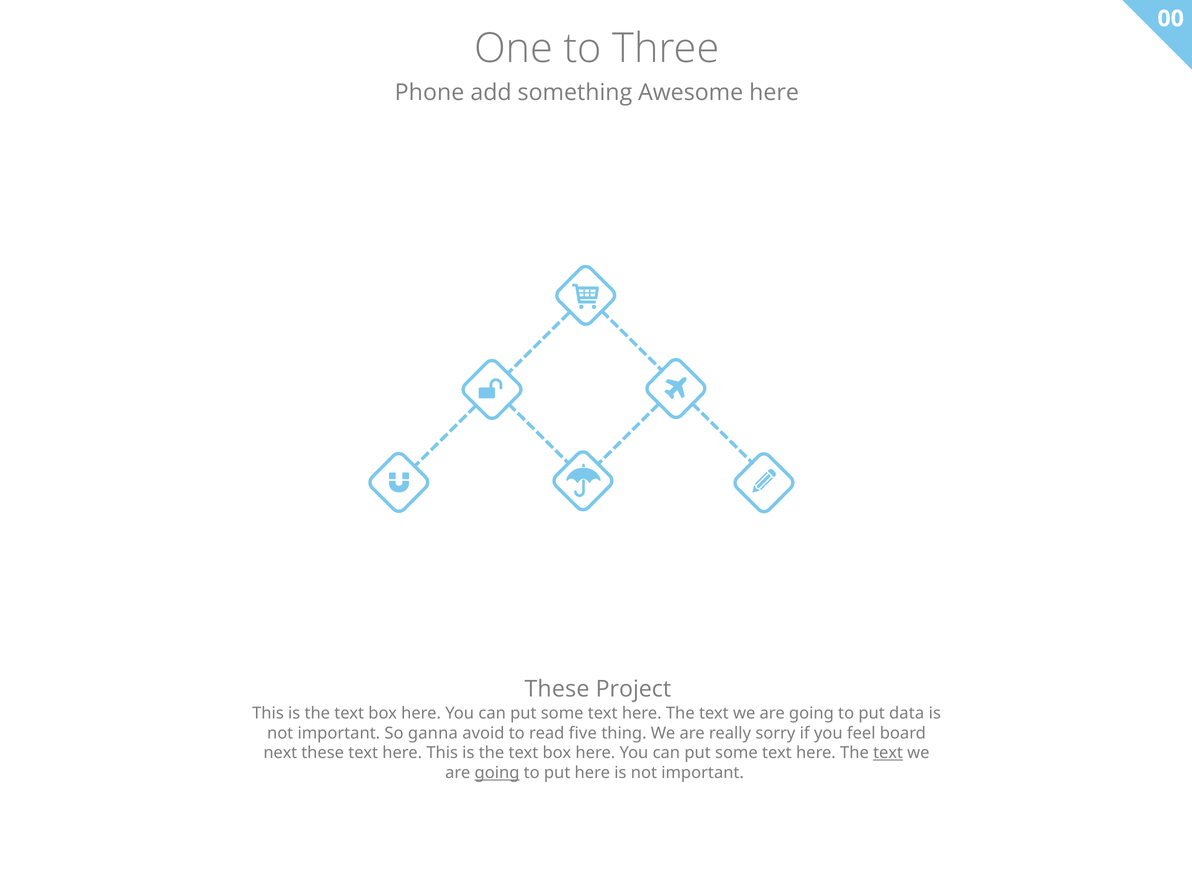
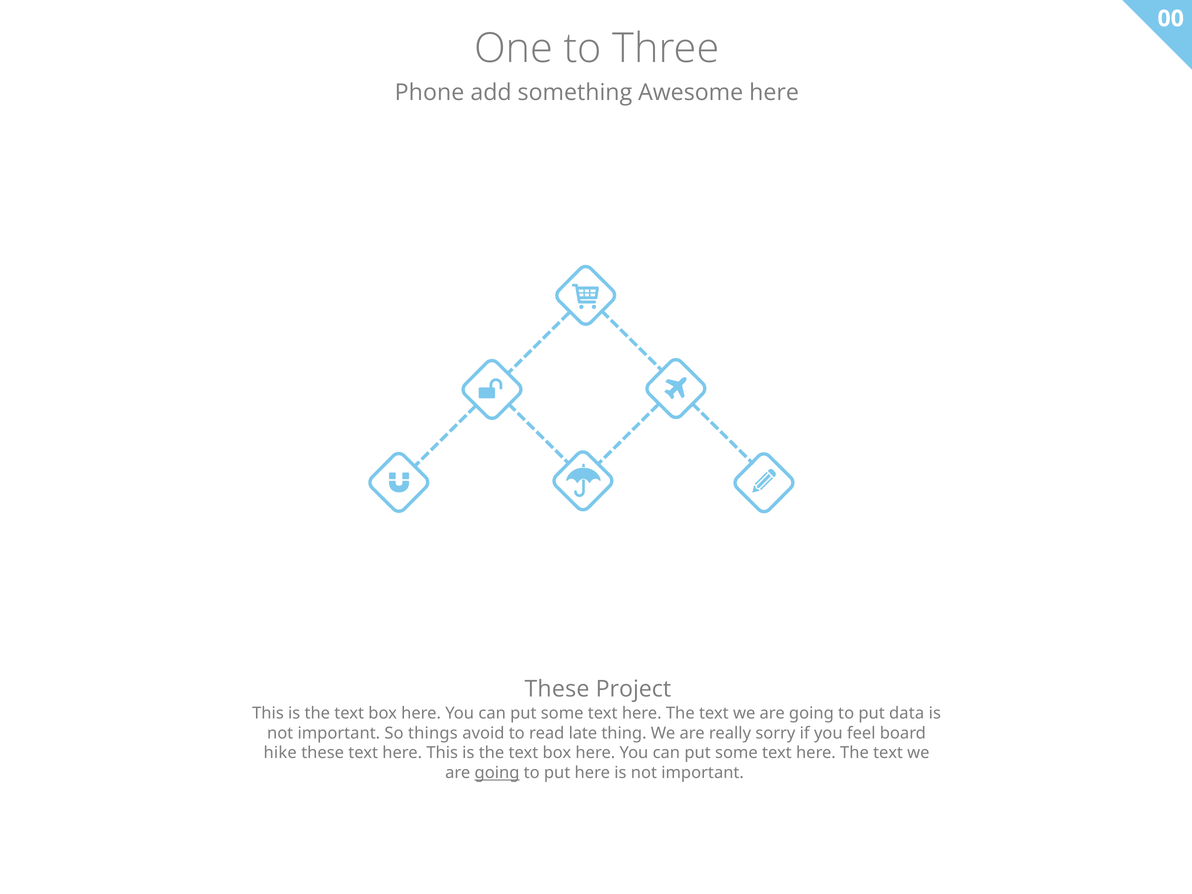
ganna: ganna -> things (433, 733)
five: five -> late (583, 733)
next: next -> hike (280, 753)
text underline: present -> none (888, 753)
